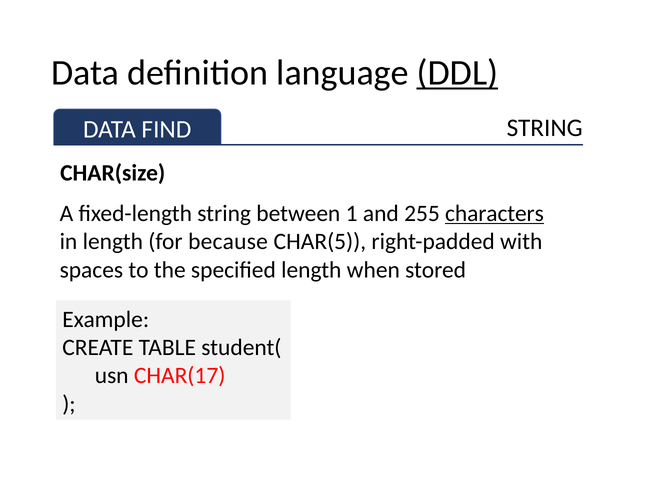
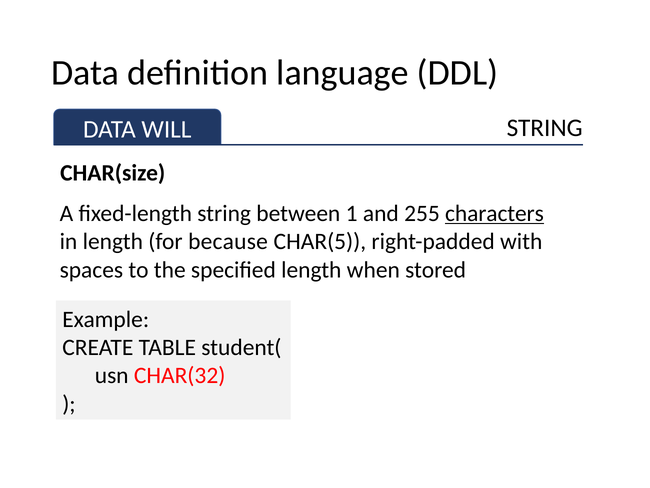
DDL underline: present -> none (457, 73)
FIND: FIND -> WILL (166, 129)
CHAR(17: CHAR(17 -> CHAR(32 (180, 375)
